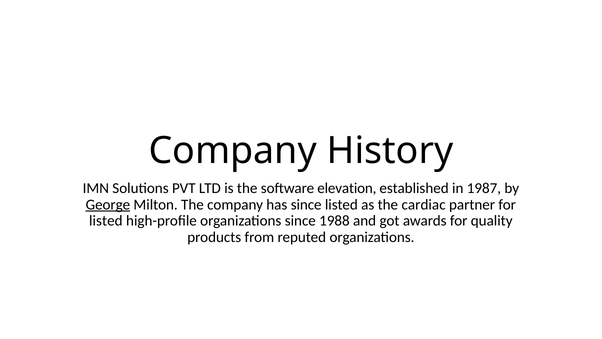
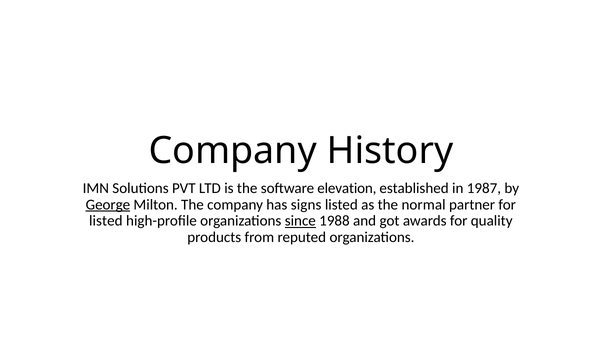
has since: since -> signs (306, 204)
cardiac: cardiac -> normal (424, 204)
since underline: none -> present (300, 221)
